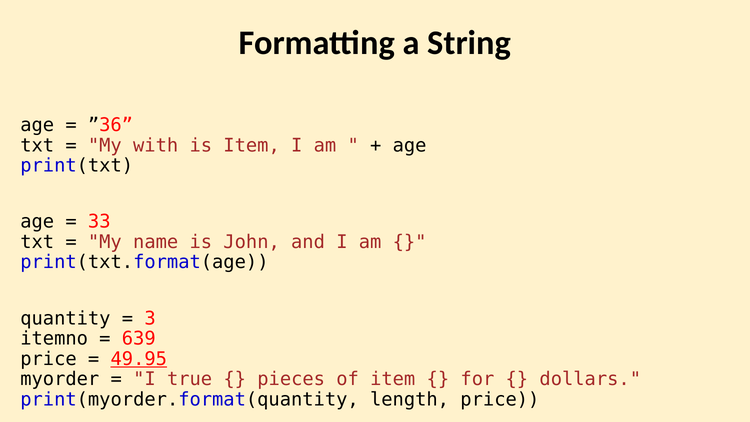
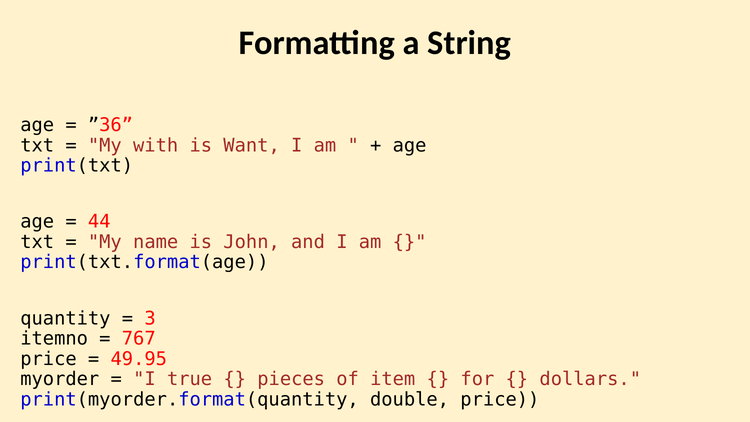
is Item: Item -> Want (252, 145)
33: 33 -> 44 (99, 222)
639: 639 -> 767 (139, 339)
49.95 underline: present -> none (139, 359)
length: length -> double (410, 399)
